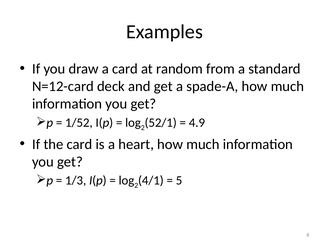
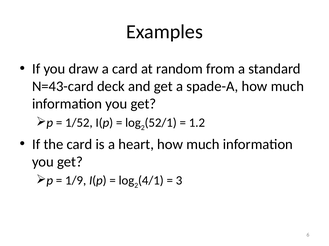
N=12-card: N=12-card -> N=43-card (63, 87)
4.9: 4.9 -> 1.2 (197, 123)
1/3: 1/3 -> 1/9 (76, 181)
5: 5 -> 3 (179, 181)
